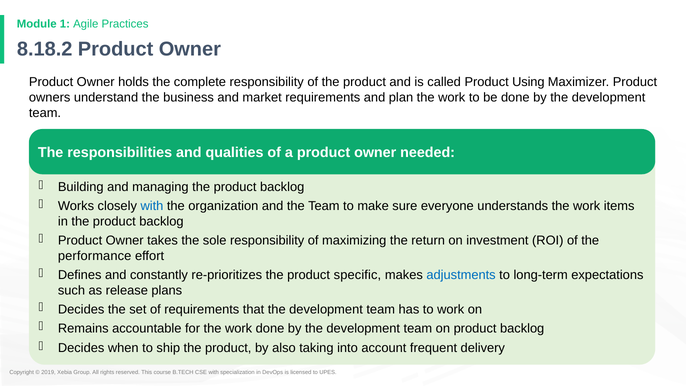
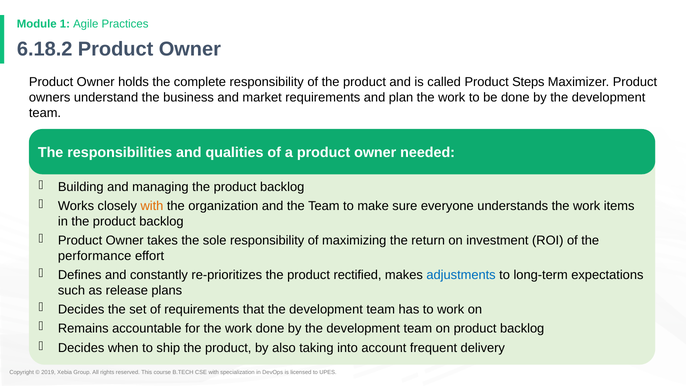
8.18.2: 8.18.2 -> 6.18.2 (45, 49)
Using: Using -> Steps (528, 82)
with colour: blue -> orange (152, 206)
specific: specific -> rectified (358, 275)
